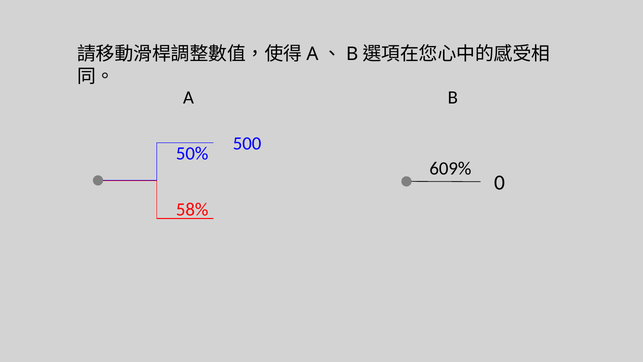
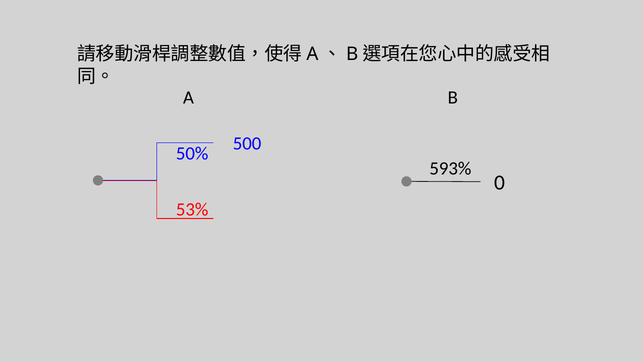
609%: 609% -> 593% (450, 169)
58%: 58% -> 53% (192, 209)
